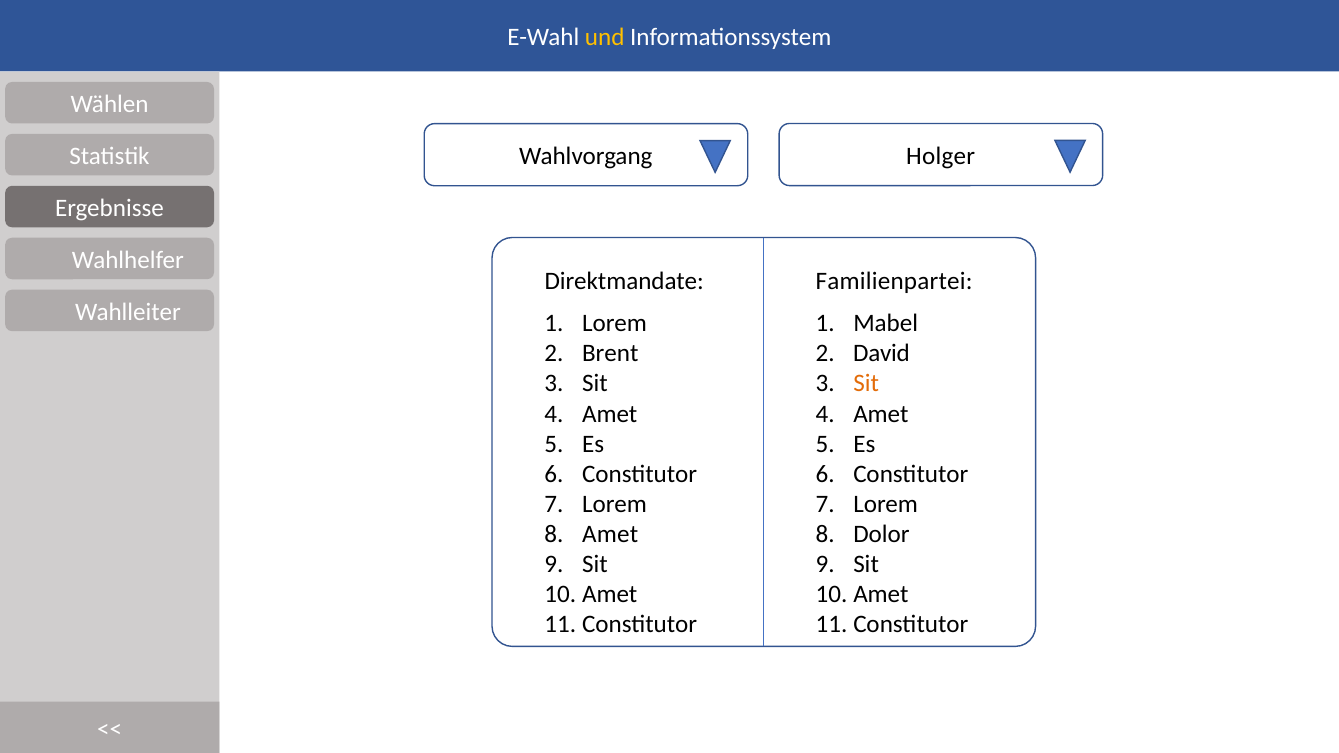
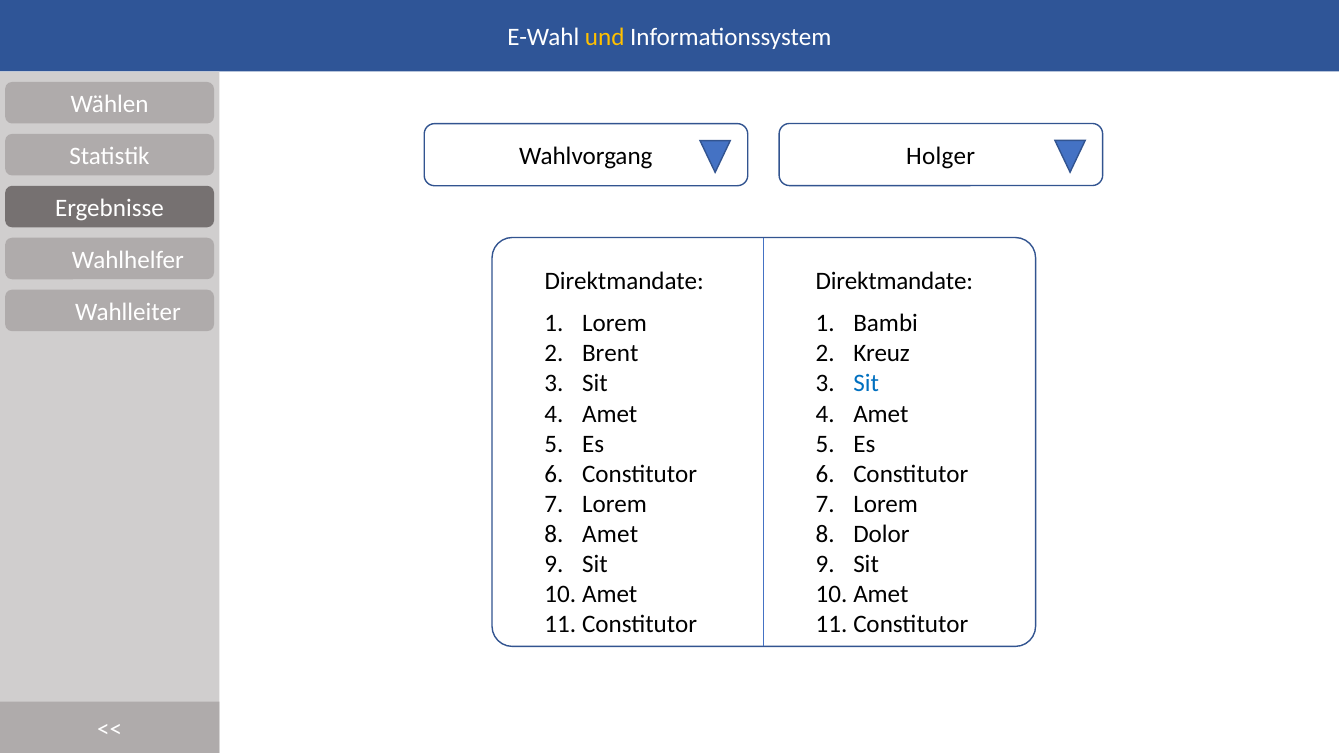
Familienpartei: Familienpartei -> Direktmandate (894, 281)
Mabel: Mabel -> Bambi (886, 324)
David: David -> Kreuz (882, 354)
Sit colour: orange -> blue (866, 384)
